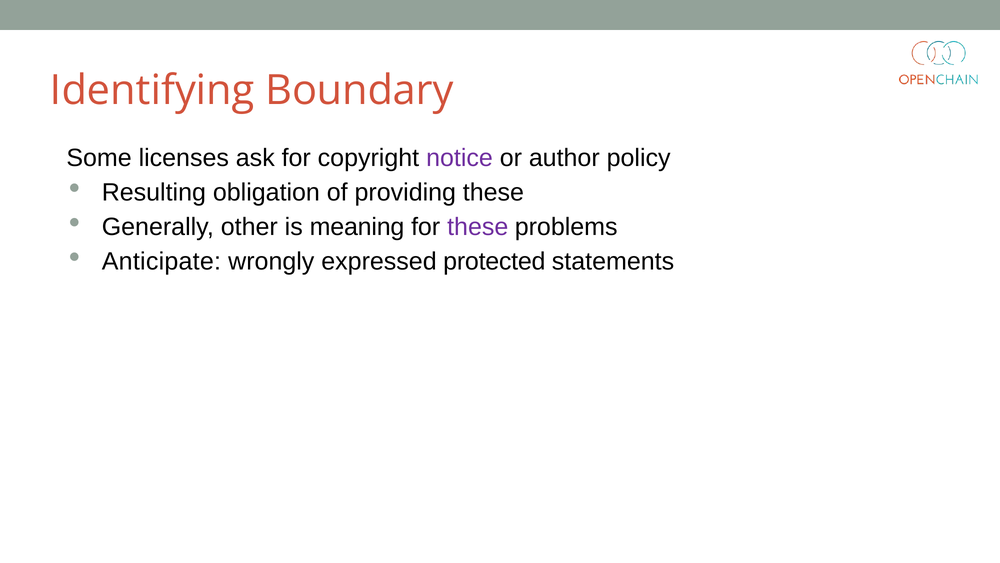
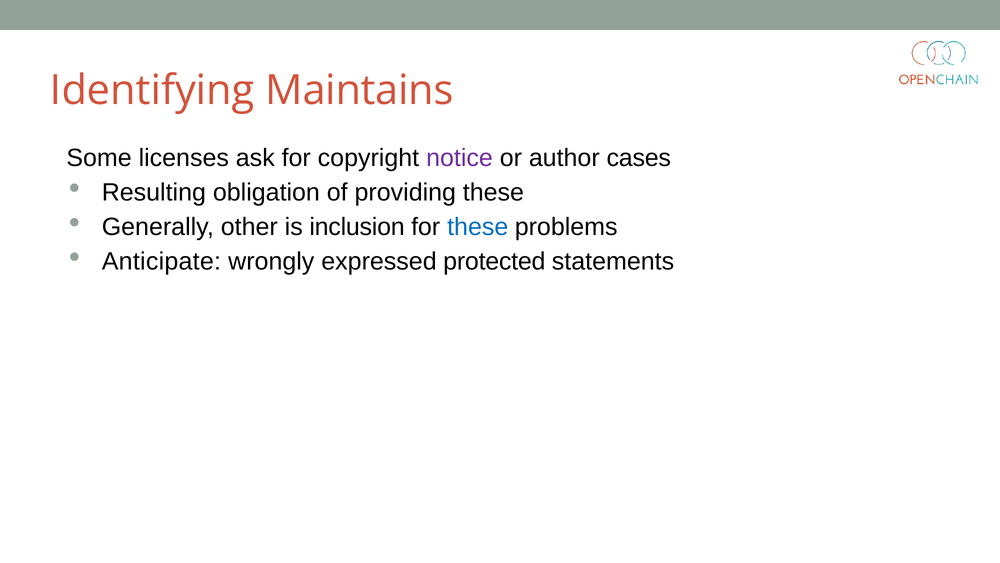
Boundary: Boundary -> Maintains (359, 90)
policy: policy -> cases (639, 158)
meaning: meaning -> inclusion (357, 227)
these colour: purple -> blue (478, 227)
